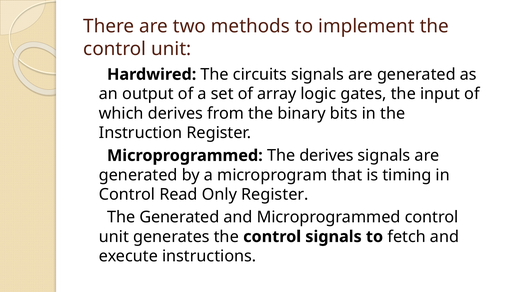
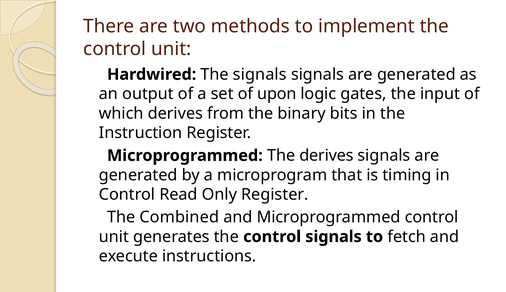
The circuits: circuits -> signals (260, 74)
array: array -> upon (277, 94)
The Generated: Generated -> Combined (179, 217)
